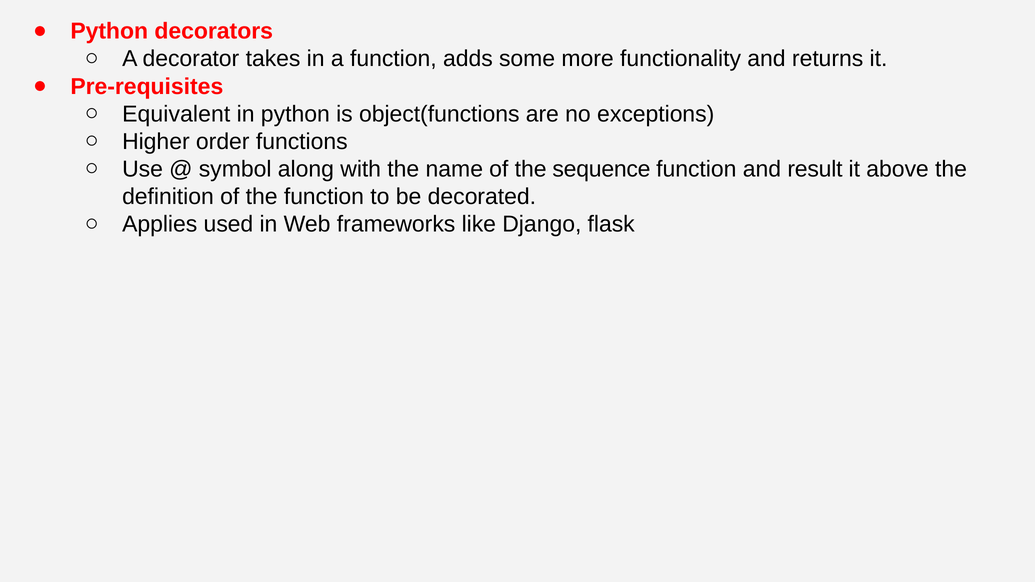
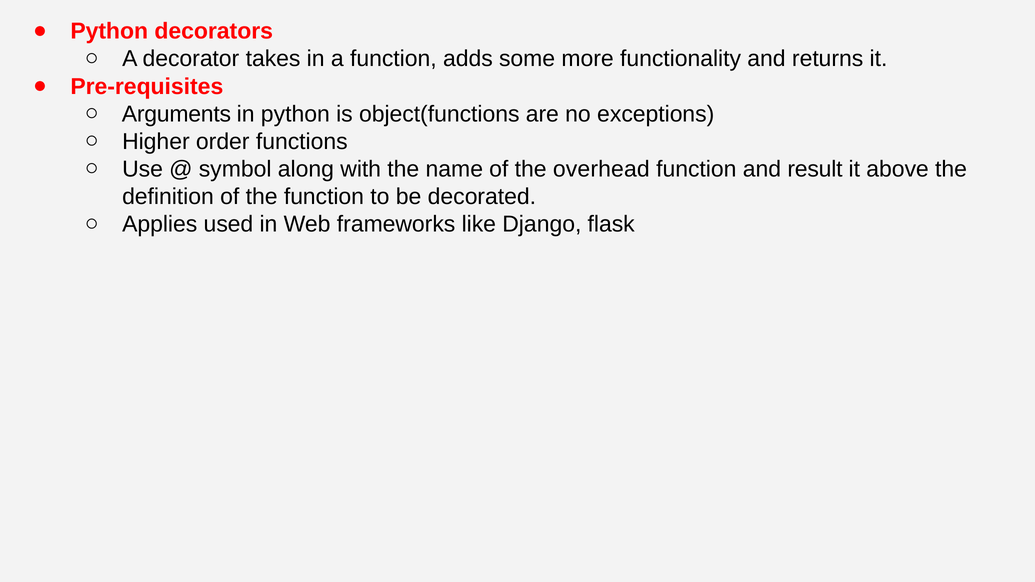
Equivalent: Equivalent -> Arguments (176, 114)
sequence: sequence -> overhead (601, 169)
